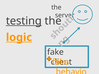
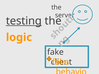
logic underline: present -> none (19, 37)
